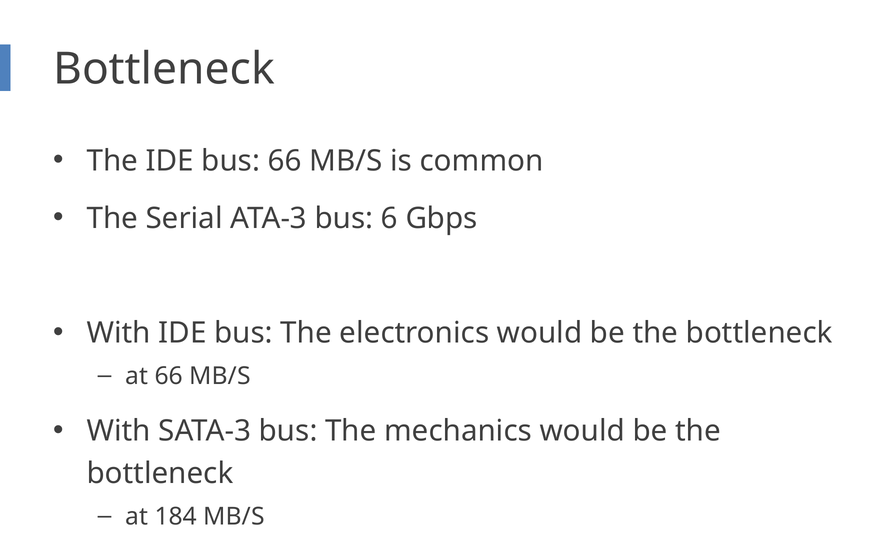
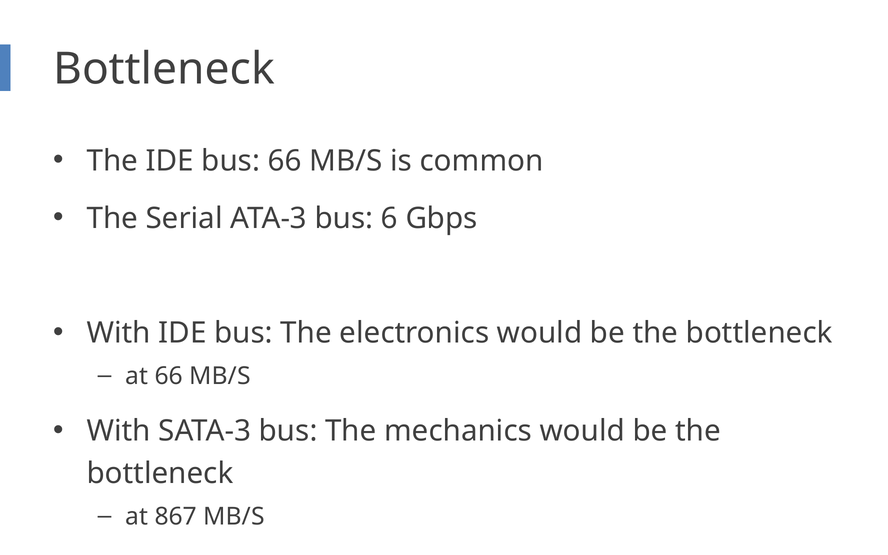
184: 184 -> 867 (176, 517)
